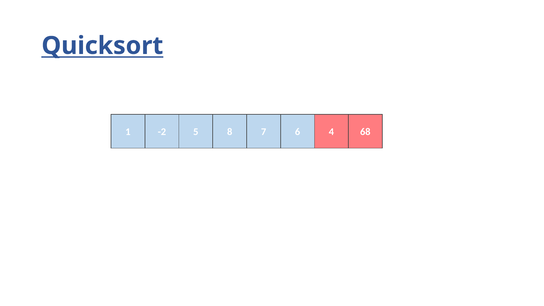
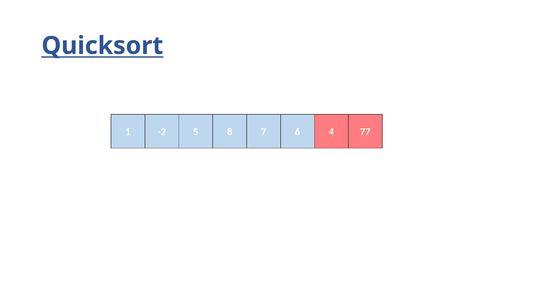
68: 68 -> 77 (365, 132)
